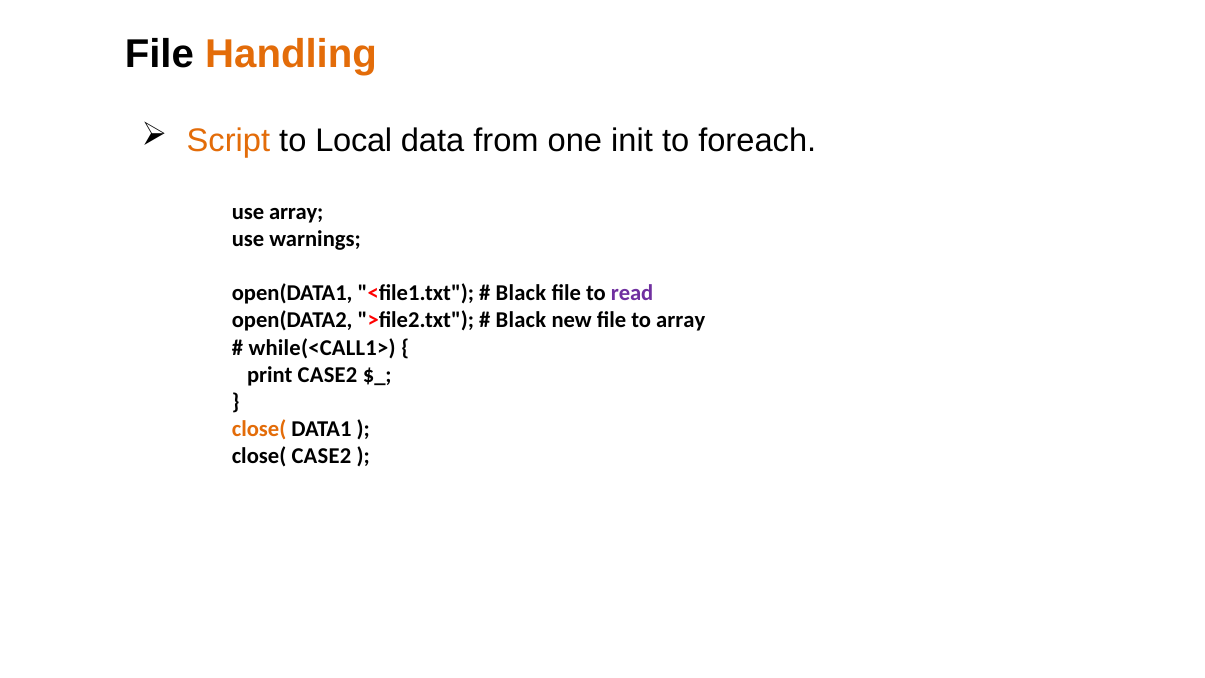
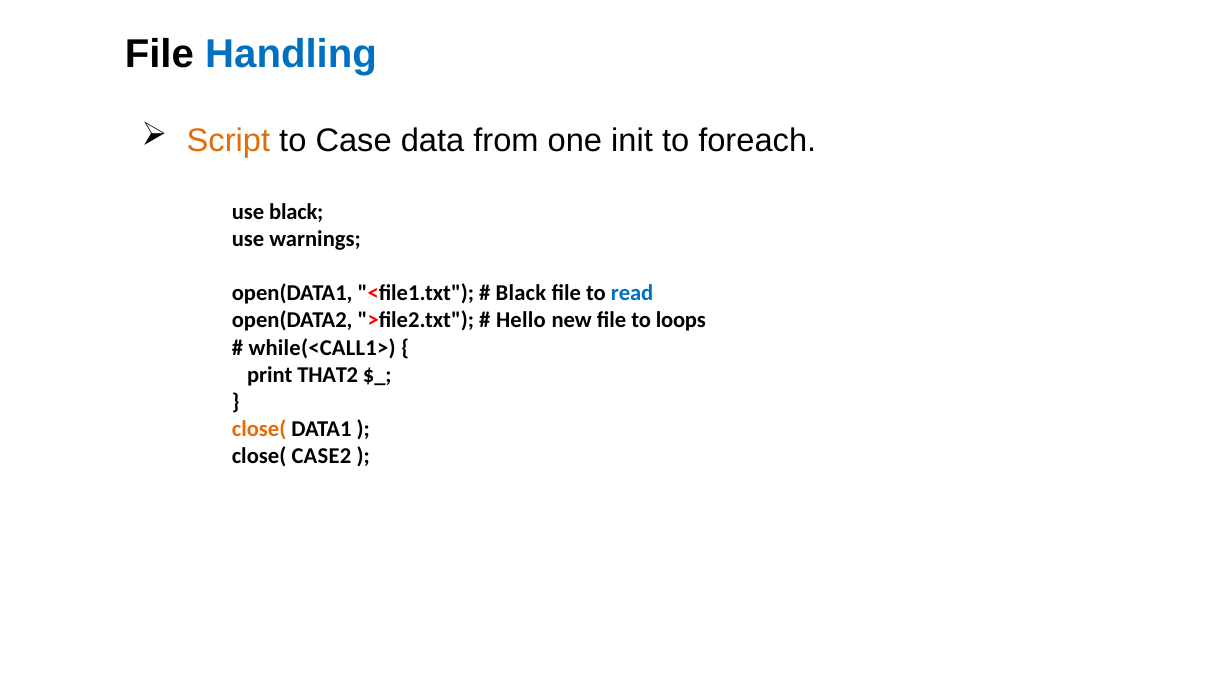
Handling colour: orange -> blue (291, 54)
Local: Local -> Case (354, 140)
use array: array -> black (296, 212)
read colour: purple -> blue (632, 293)
Black: Black -> Hello (521, 320)
to array: array -> loops (681, 320)
print CASE2: CASE2 -> THAT2 (328, 375)
